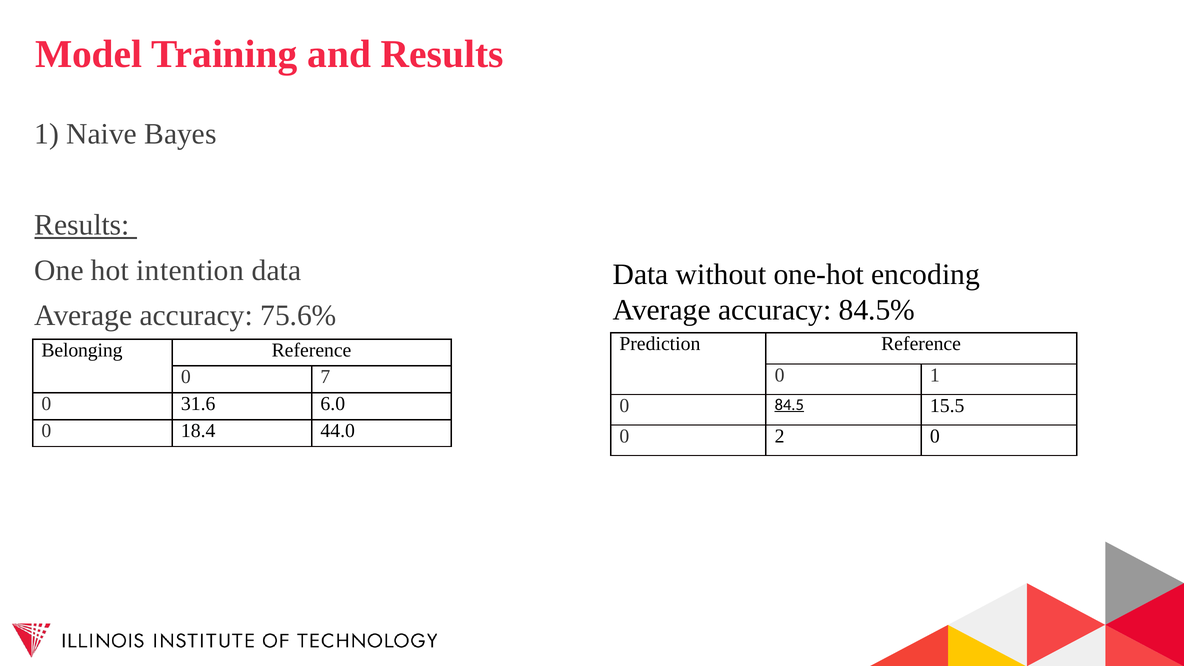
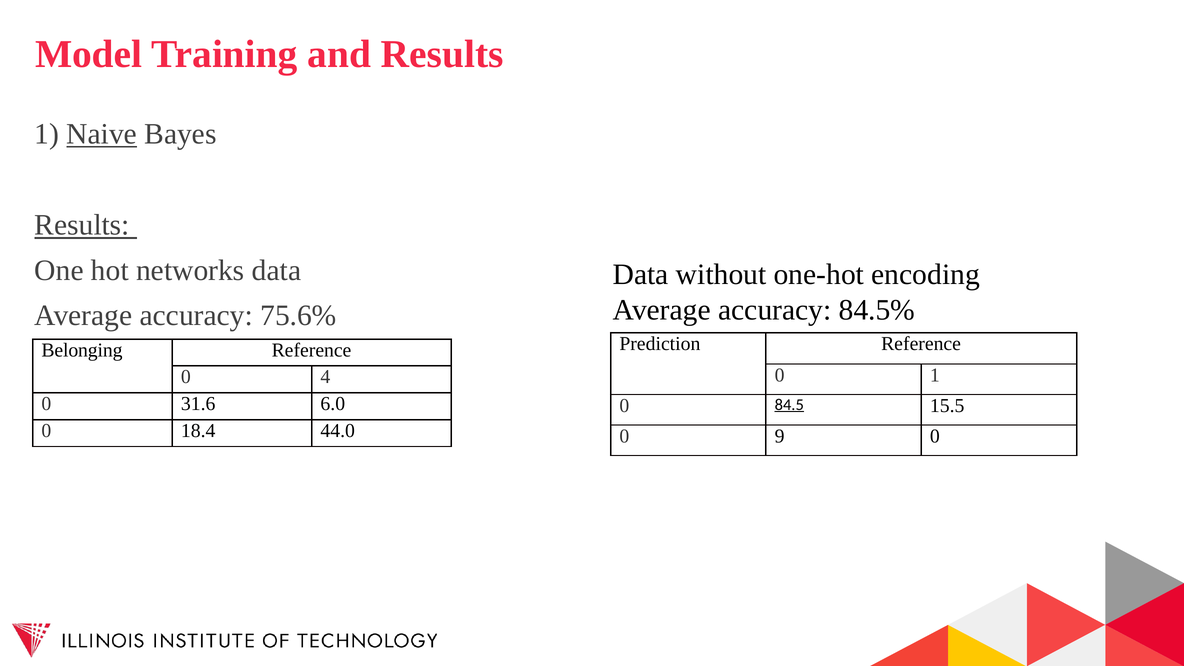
Naive underline: none -> present (102, 134)
intention: intention -> networks (190, 270)
7: 7 -> 4 (325, 377)
2: 2 -> 9 (780, 436)
